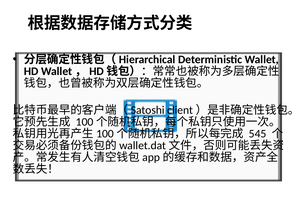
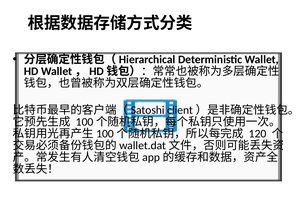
545: 545 -> 120 (258, 134)
